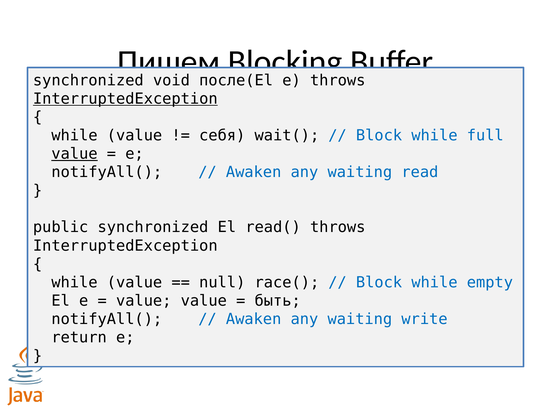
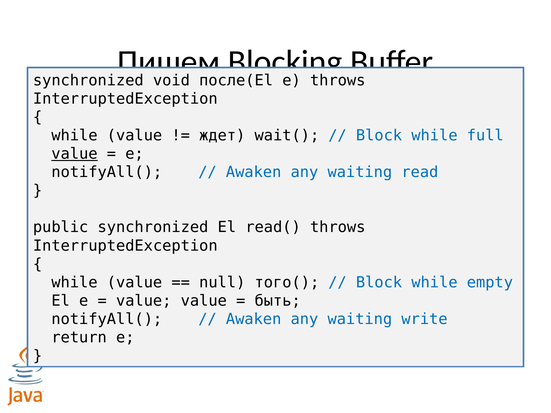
InterruptedException underline: present -> none (125, 99)
себя: себя -> ждет (222, 136)
race(: race( -> того( (287, 283)
